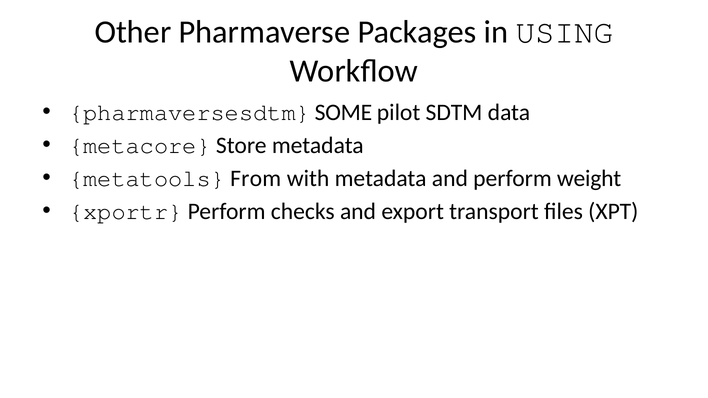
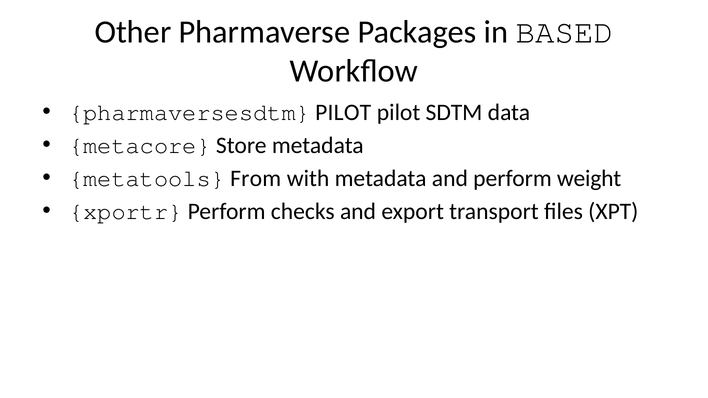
USING: USING -> BASED (565, 32)
pharmaversesdtm SOME: SOME -> PILOT (343, 112)
